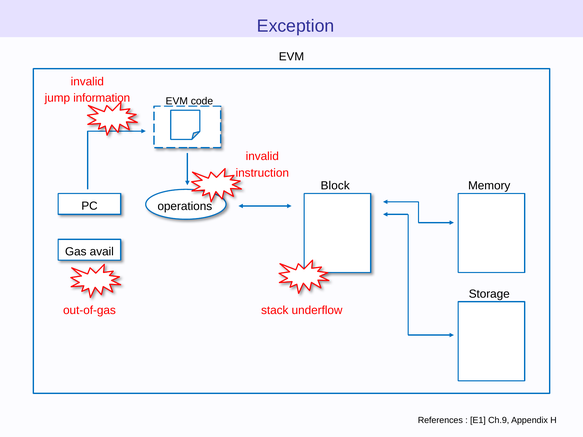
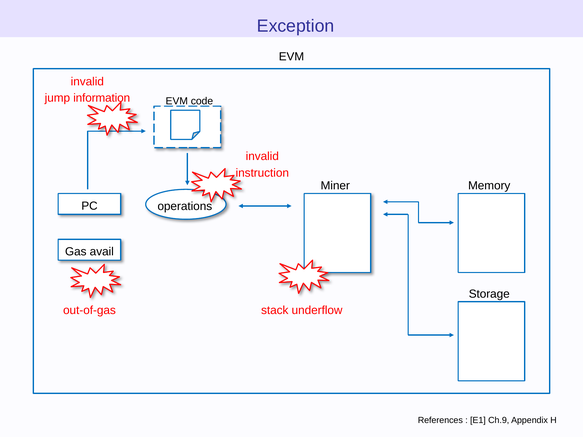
Block: Block -> Miner (335, 186)
